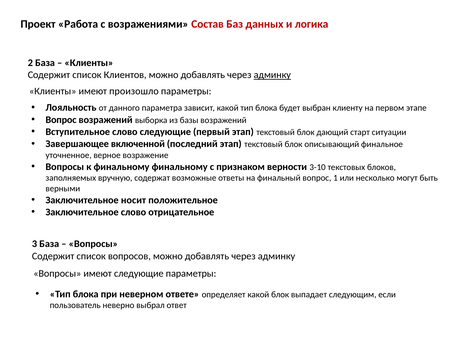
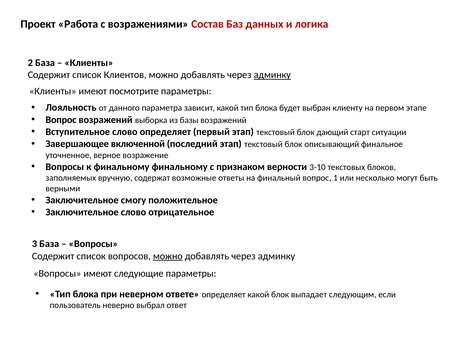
произошло: произошло -> посмотрите (134, 91)
слово следующие: следующие -> определяет (165, 132)
носит: носит -> смогу (134, 200)
можно underline: none -> present (168, 256)
